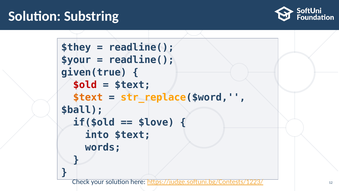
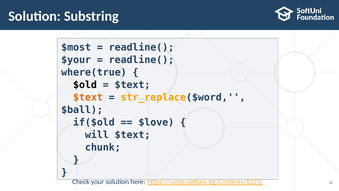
$they: $they -> $most (76, 47)
given(true: given(true -> where(true (94, 72)
$old colour: red -> black (85, 85)
into: into -> will (97, 135)
words: words -> chunk (103, 147)
